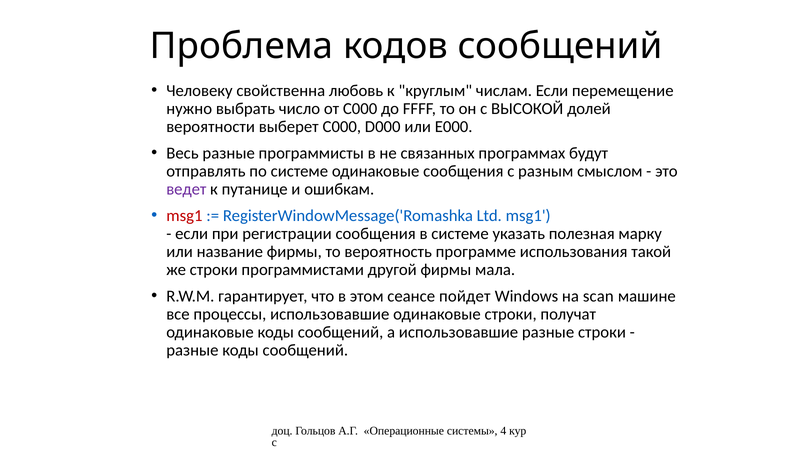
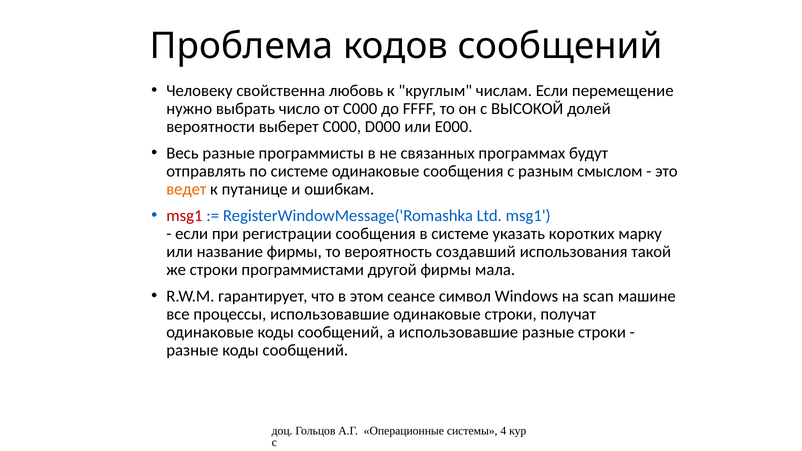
ведет colour: purple -> orange (186, 189)
полезная: полезная -> коротких (582, 234)
программе: программе -> создавший (476, 252)
пойдет: пойдет -> символ (465, 296)
